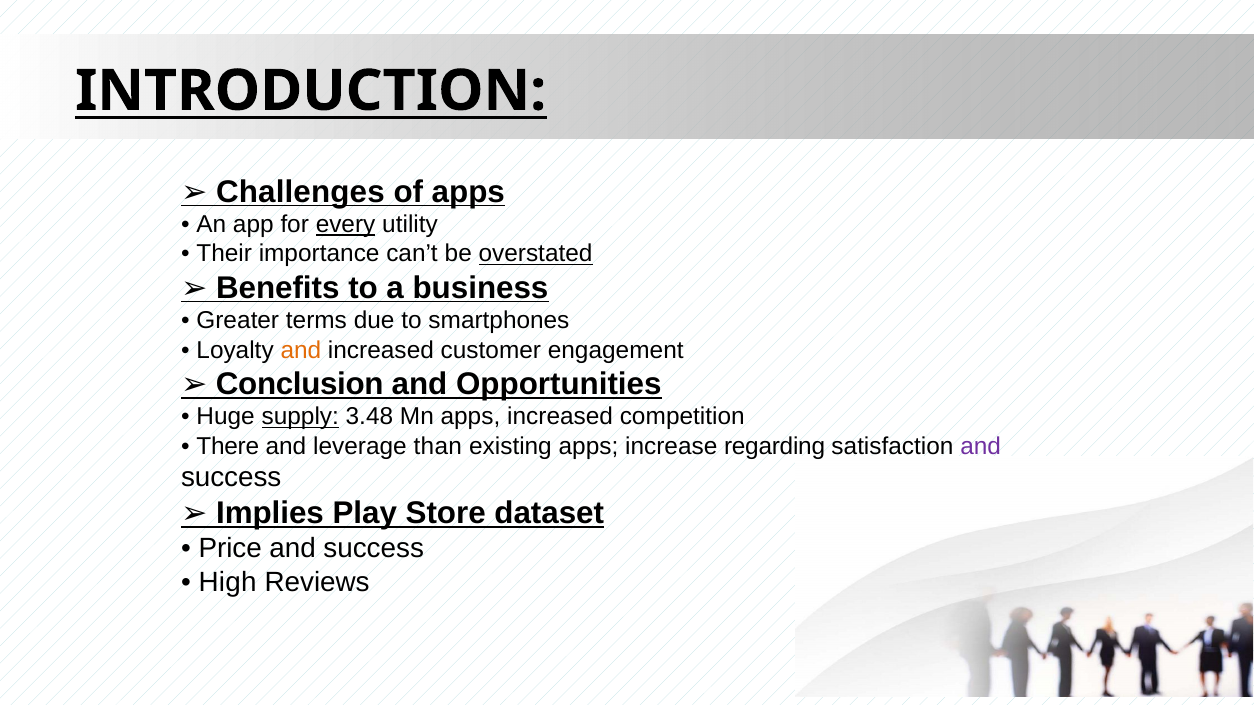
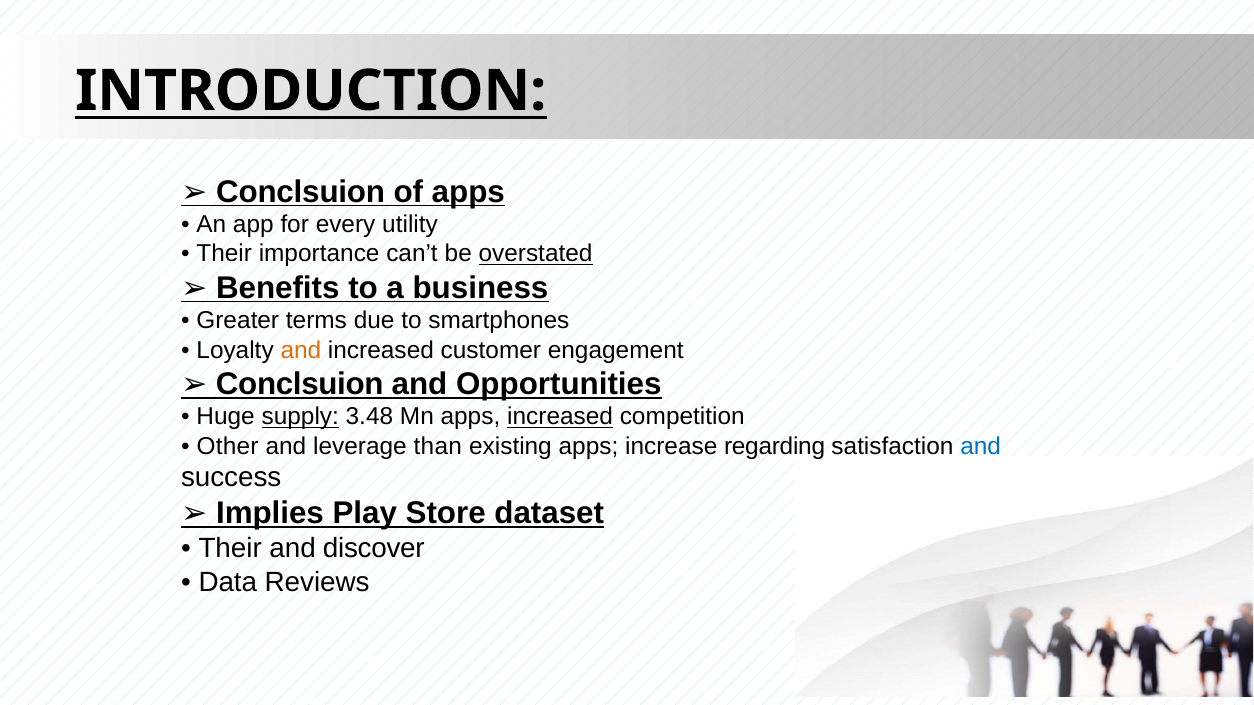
Challenges: Challenges -> Conclsuion (301, 192)
every underline: present -> none (346, 225)
Conclusion: Conclusion -> Conclsuion (300, 384)
increased underline: none -> present (560, 417)
There: There -> Other (228, 446)
and colour: purple -> blue (981, 446)
Price: Price -> Their (230, 549)
success: success -> discover (374, 549)
High: High -> Data (228, 582)
